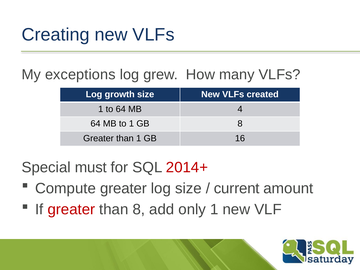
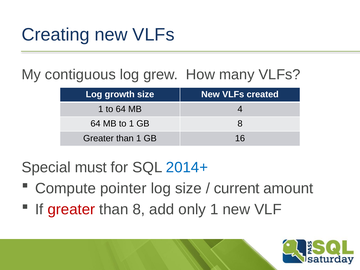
exceptions: exceptions -> contiguous (80, 75)
2014+ colour: red -> blue (187, 167)
Compute greater: greater -> pointer (123, 188)
